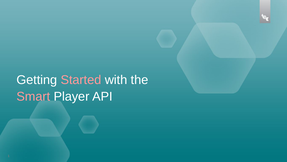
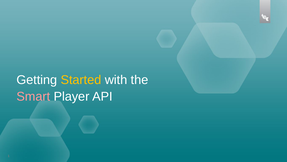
Started colour: pink -> yellow (81, 80)
